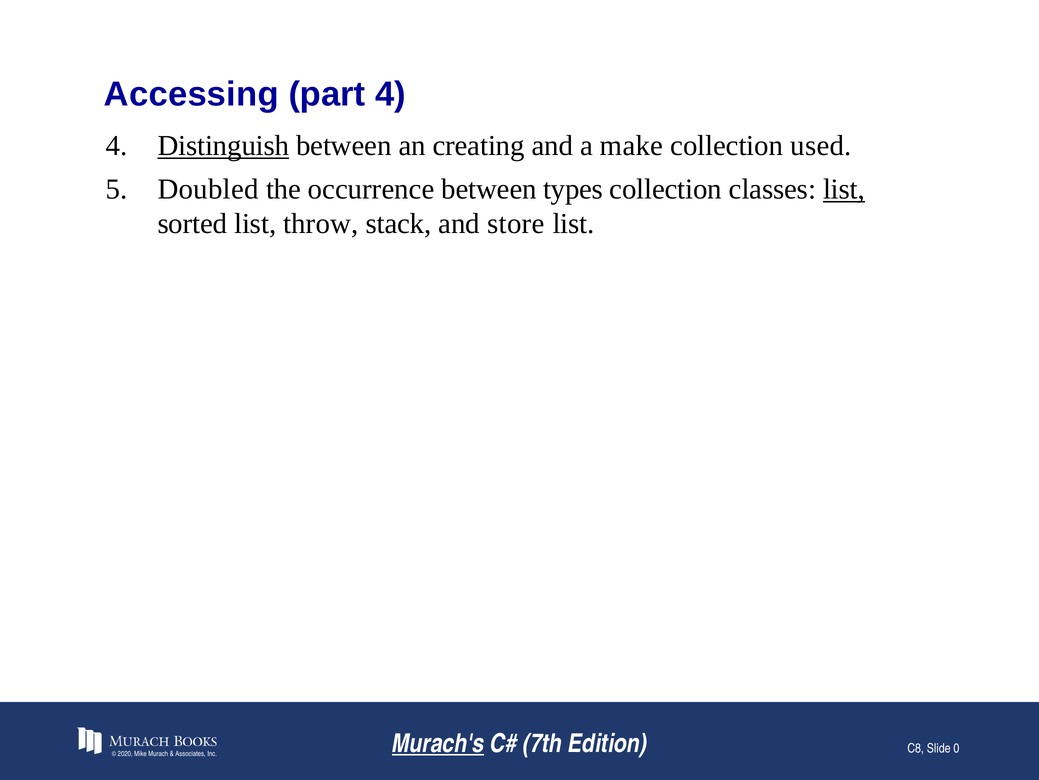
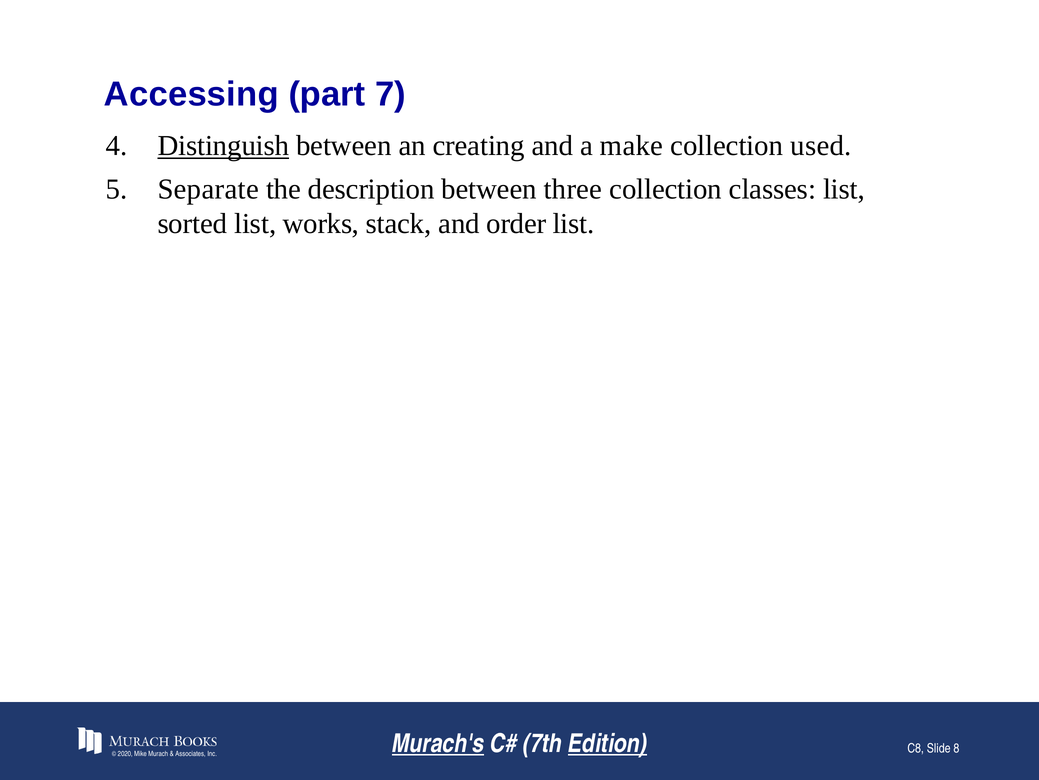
part 4: 4 -> 7 (391, 94)
Doubled: Doubled -> Separate (208, 189)
occurrence: occurrence -> description (371, 189)
types: types -> three (573, 189)
list underline: present -> none (844, 189)
throw: throw -> works (321, 224)
store: store -> order (516, 224)
Edition underline: none -> present (607, 743)
0: 0 -> 8 (956, 748)
